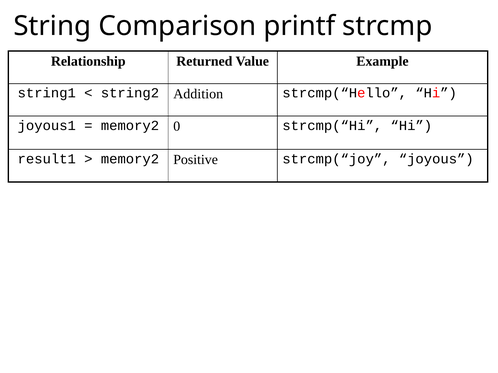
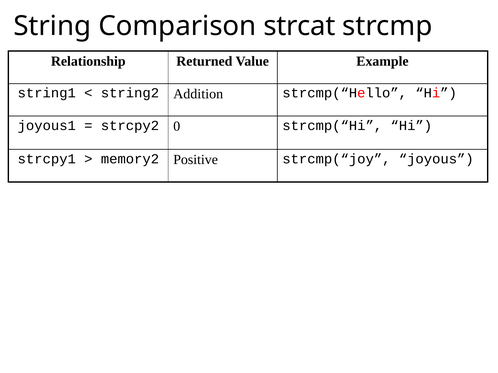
printf: printf -> strcat (299, 26)
memory2: memory2 -> strcpy2 (130, 126)
result1: result1 -> strcpy1 (47, 159)
